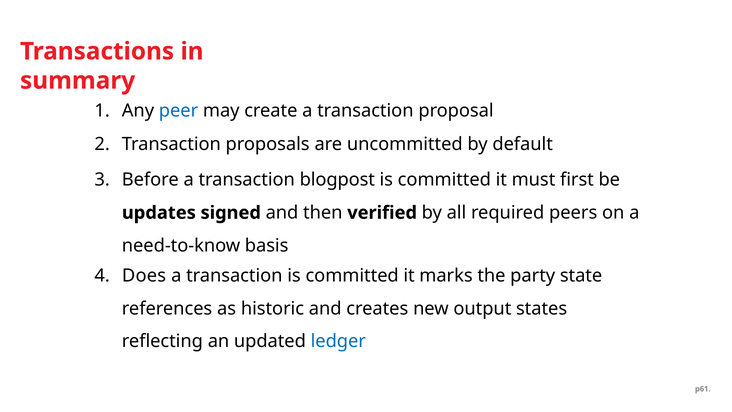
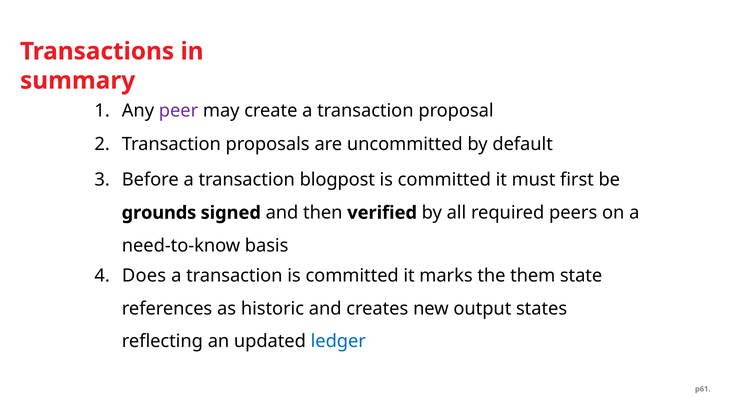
peer colour: blue -> purple (179, 111)
updates: updates -> grounds (159, 213)
party: party -> them (533, 276)
